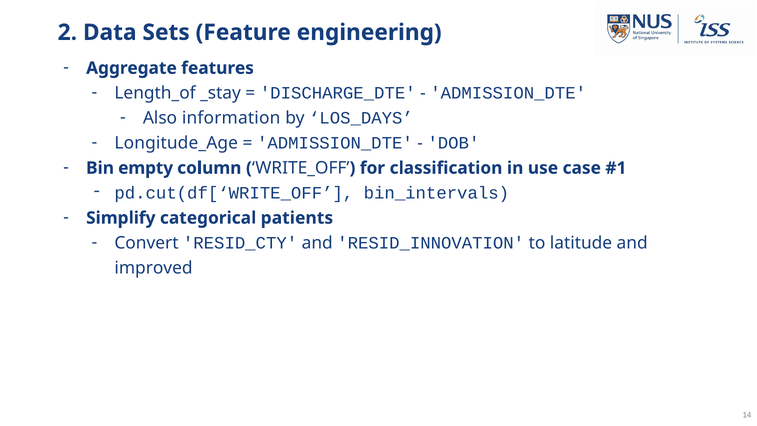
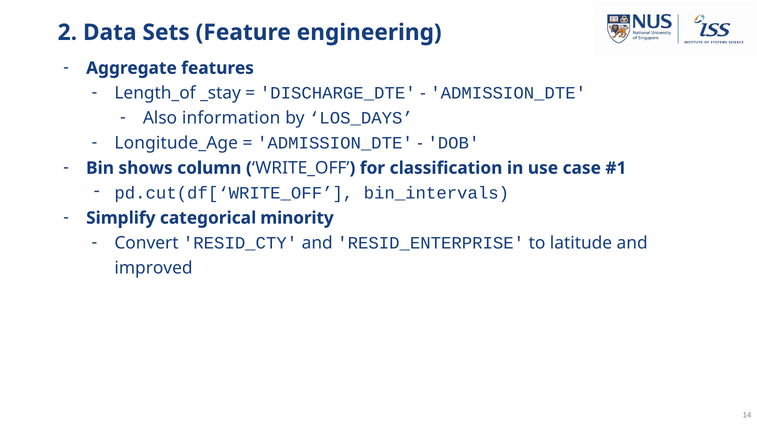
empty: empty -> shows (146, 168)
patients: patients -> minority (297, 218)
RESID_INNOVATION: RESID_INNOVATION -> RESID_ENTERPRISE (431, 243)
